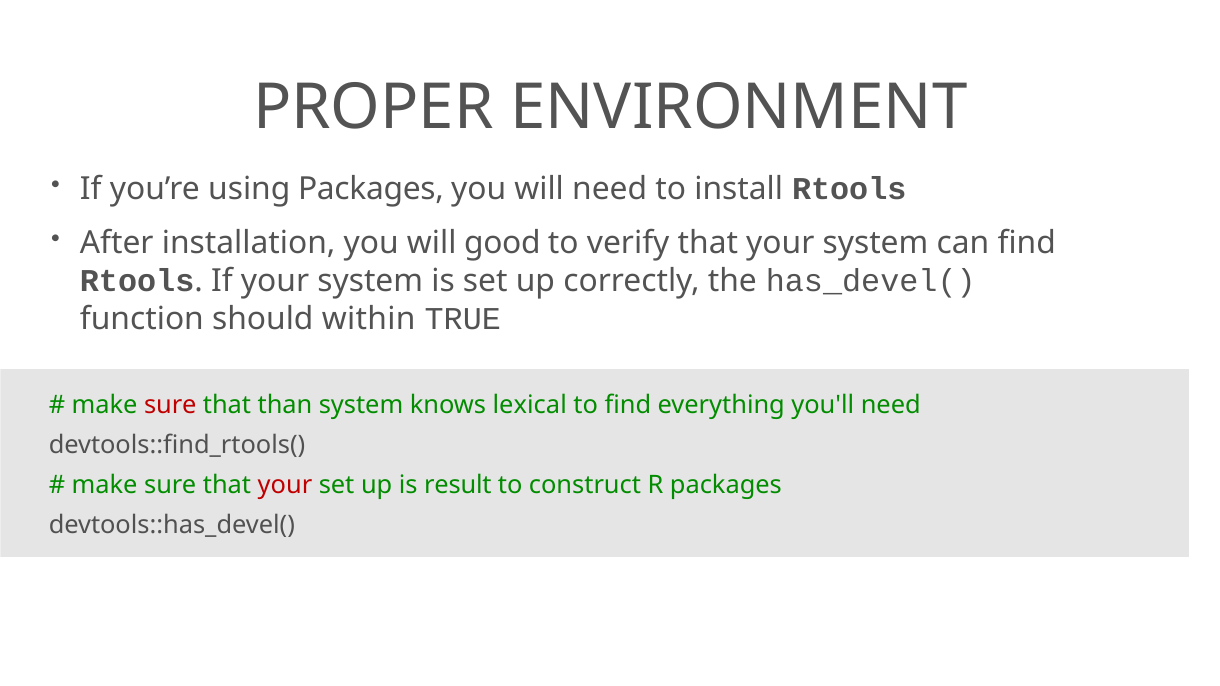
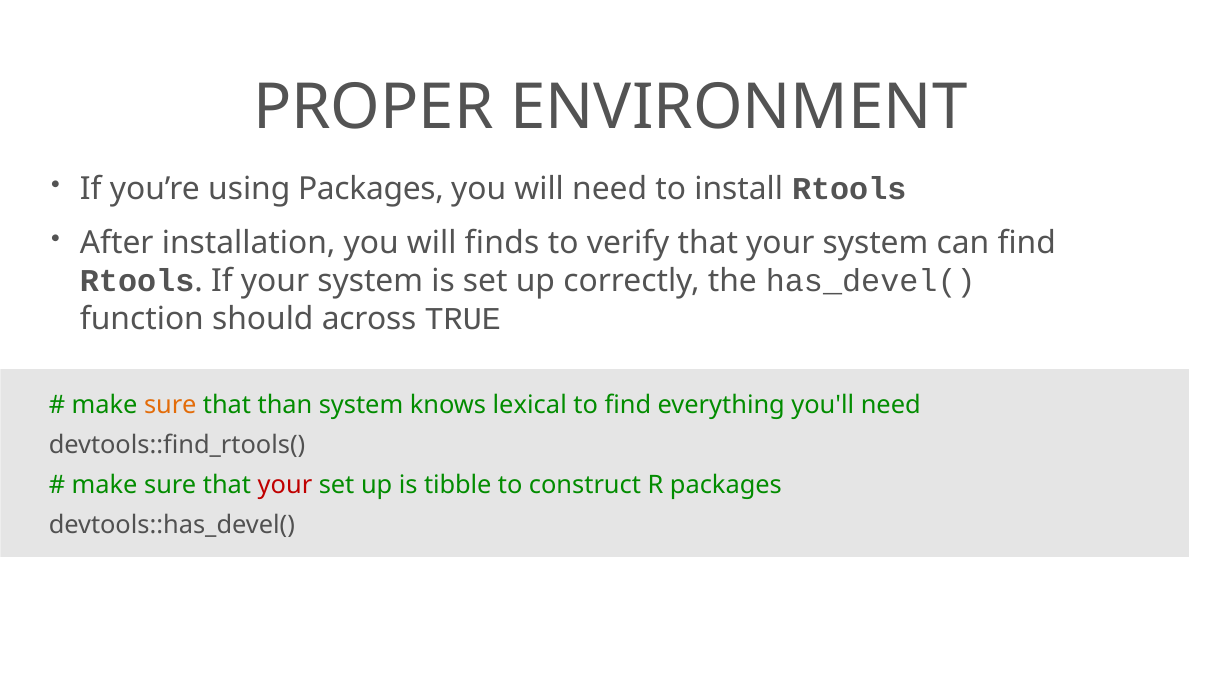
good: good -> finds (502, 243)
within: within -> across (369, 319)
sure colour: red -> orange (170, 405)
result: result -> tibble (458, 485)
